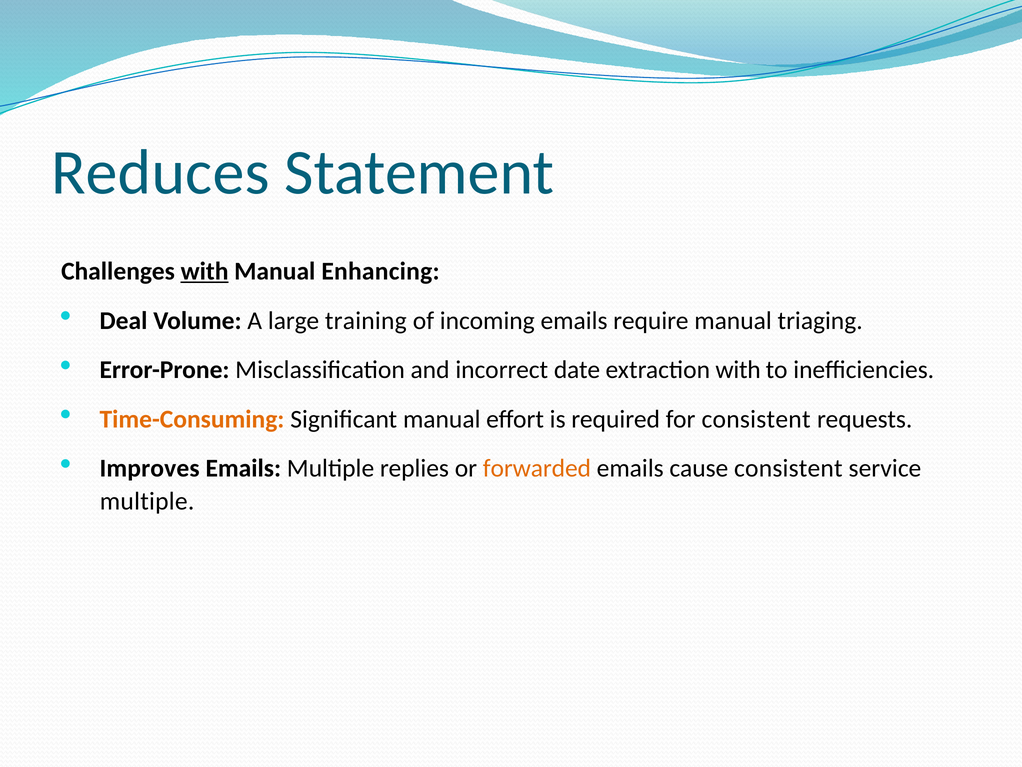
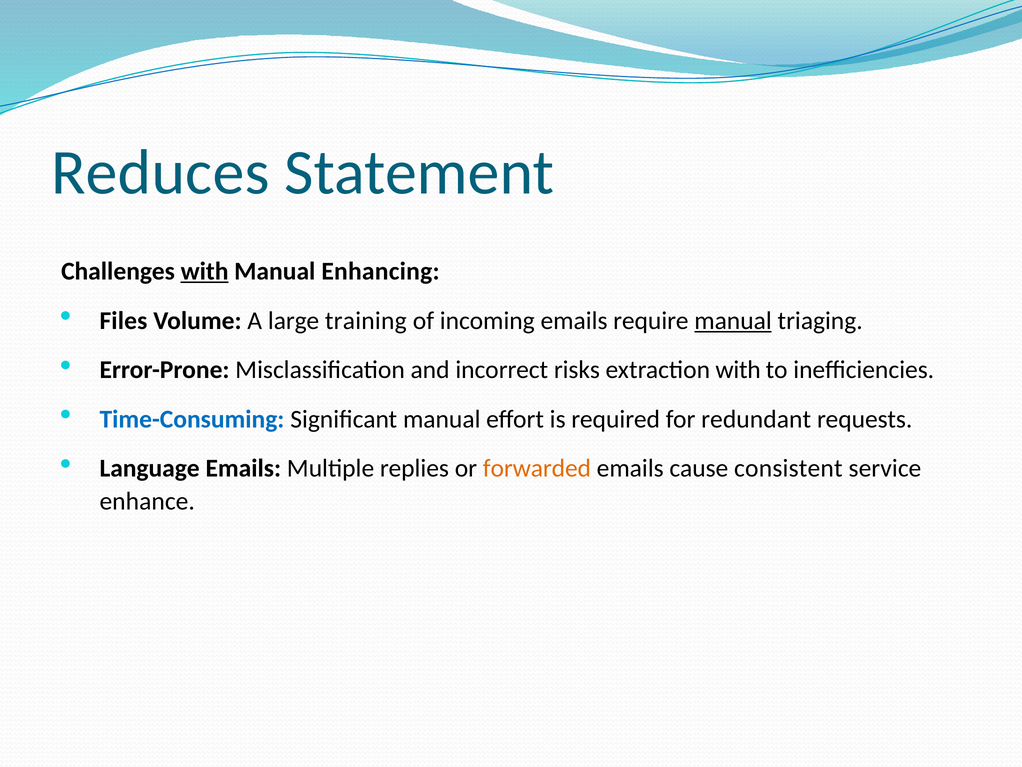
Deal: Deal -> Files (123, 320)
manual underline: none -> present (733, 320)
date: date -> risks (577, 370)
Time-Consuming colour: orange -> blue (192, 419)
for consistent: consistent -> redundant (756, 419)
Improves: Improves -> Language (150, 468)
multiple: multiple -> enhance (147, 501)
